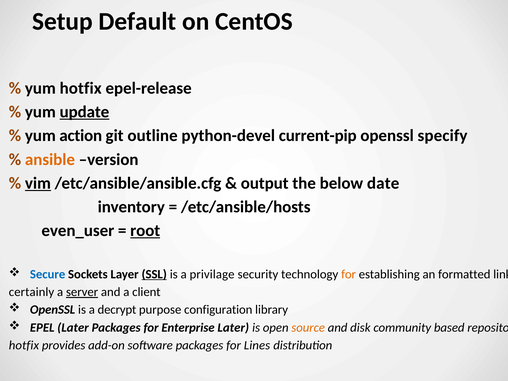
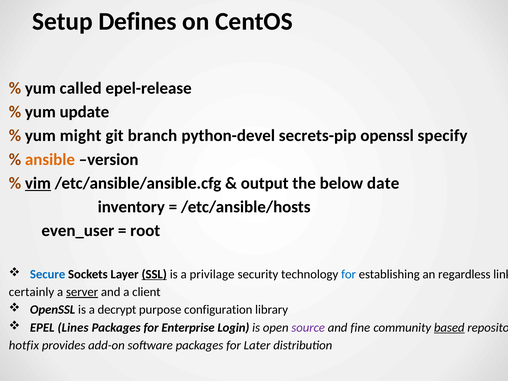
Default: Default -> Defines (138, 22)
yum hotfix: hotfix -> called (81, 88)
update underline: present -> none (84, 112)
action: action -> might (81, 136)
outline: outline -> branch (152, 136)
current-pip: current-pip -> secrets-pip (318, 136)
root underline: present -> none (145, 231)
for colour: orange -> blue (349, 274)
formatted: formatted -> regardless (464, 274)
EPEL Later: Later -> Lines (73, 328)
Enterprise Later: Later -> Login (233, 328)
source colour: orange -> purple (308, 328)
disk: disk -> fine (360, 328)
based underline: none -> present (449, 328)
Lines: Lines -> Later (257, 345)
